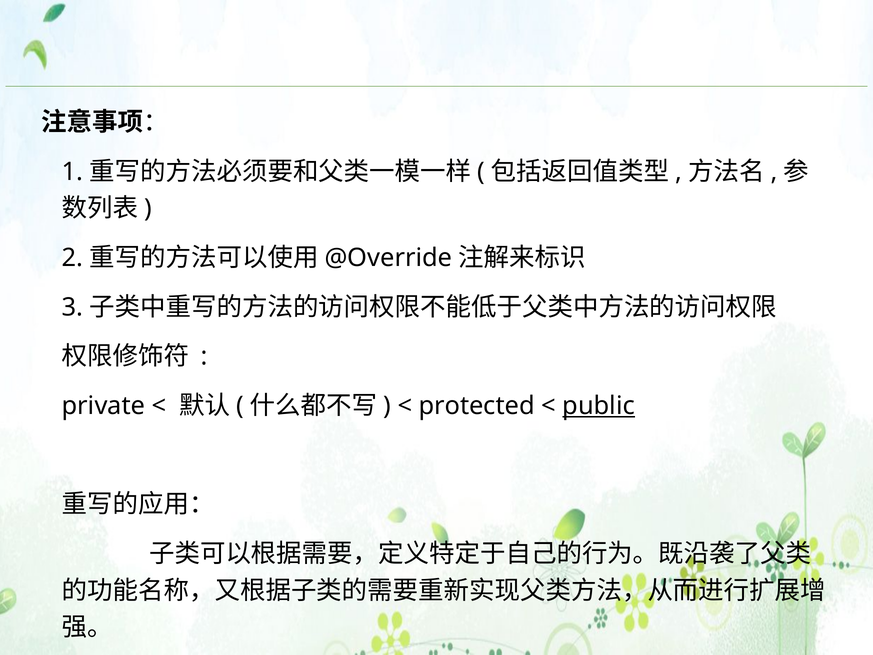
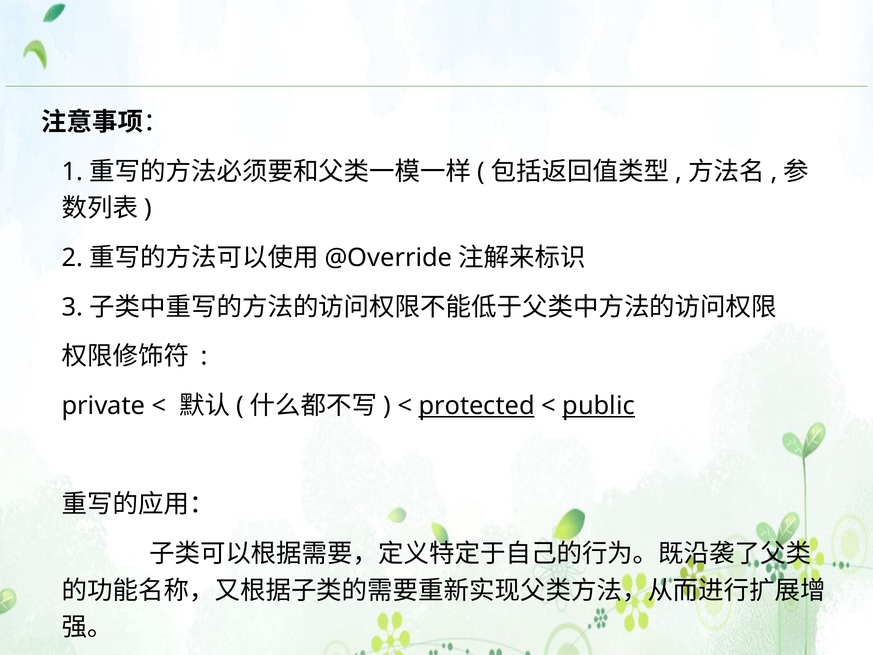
protected underline: none -> present (477, 406)
